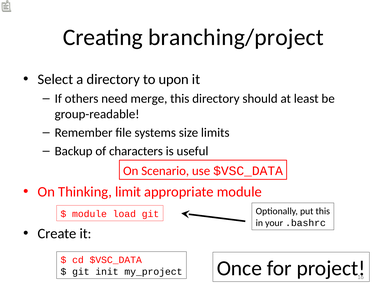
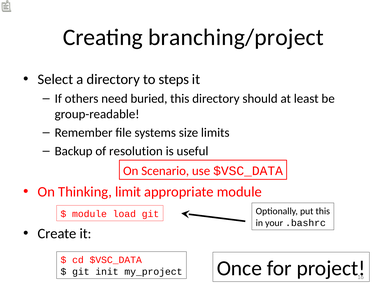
upon: upon -> steps (174, 79)
merge: merge -> buried (149, 99)
characters: characters -> resolution (136, 151)
